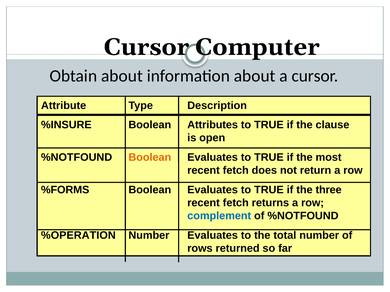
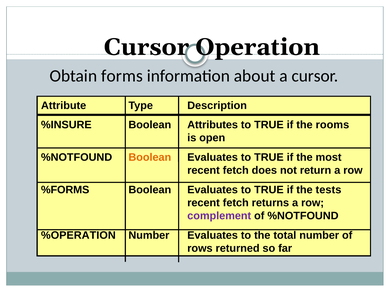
Computer: Computer -> Operation (258, 47)
Obtain about: about -> forms (122, 76)
clause: clause -> rooms (332, 125)
three: three -> tests (328, 190)
complement colour: blue -> purple (219, 216)
